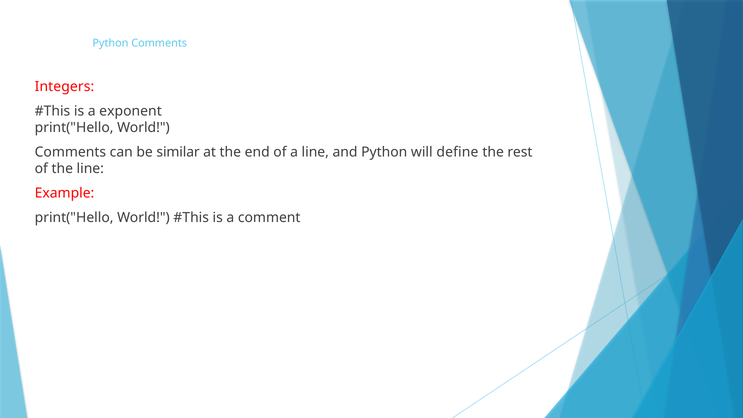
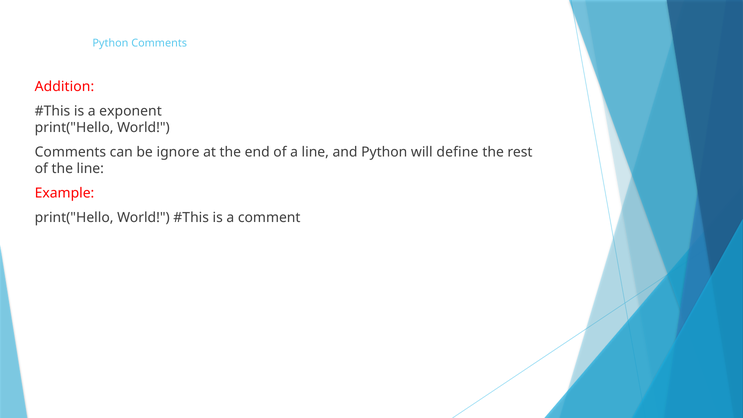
Integers: Integers -> Addition (65, 86)
similar: similar -> ignore (178, 152)
